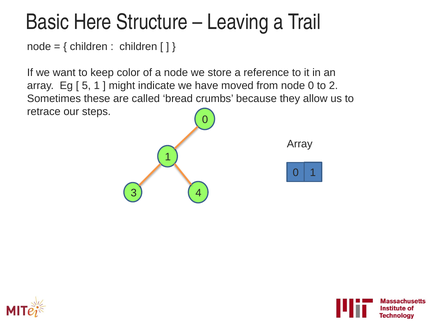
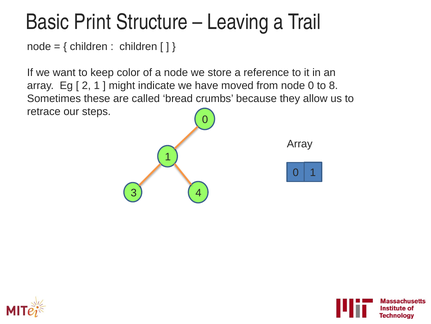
Here: Here -> Print (92, 22)
5: 5 -> 2 (86, 85)
2: 2 -> 8 (333, 85)
